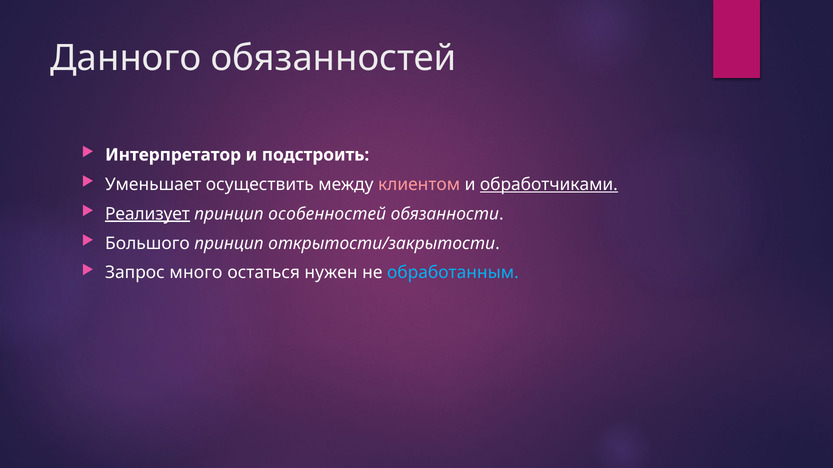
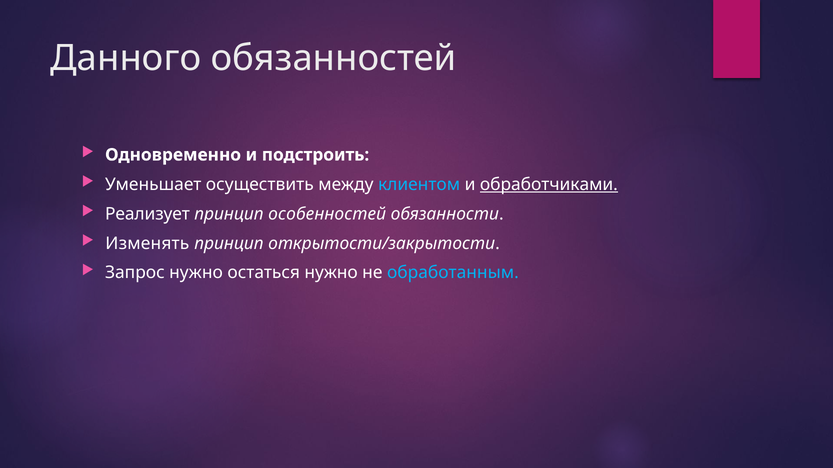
Интерпретатор: Интерпретатор -> Одновременно (173, 155)
клиентом colour: pink -> light blue (419, 185)
Реализует underline: present -> none (147, 214)
Большого: Большого -> Изменять (147, 244)
Запрос много: много -> нужно (196, 273)
остаться нужен: нужен -> нужно (331, 273)
